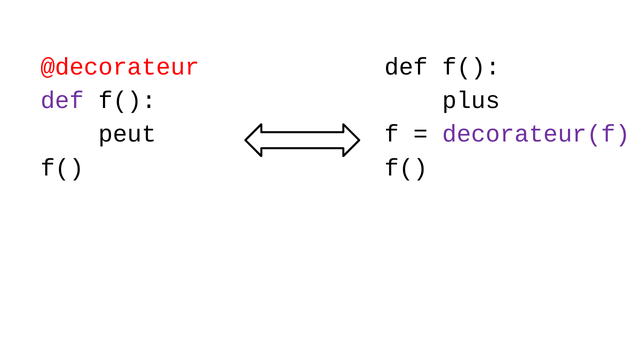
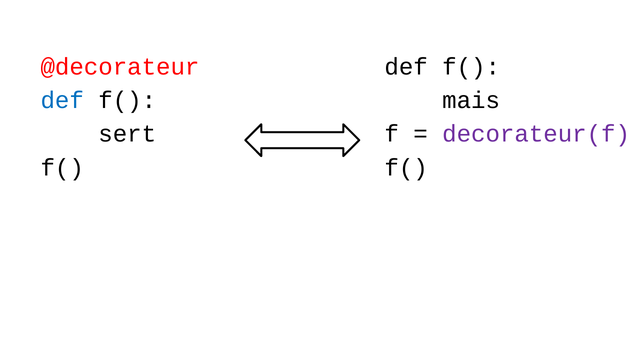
def colour: purple -> blue (62, 100)
plus: plus -> mais (471, 100)
peut: peut -> sert (127, 134)
